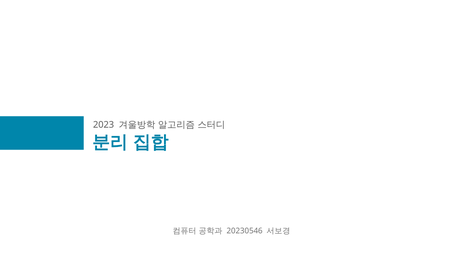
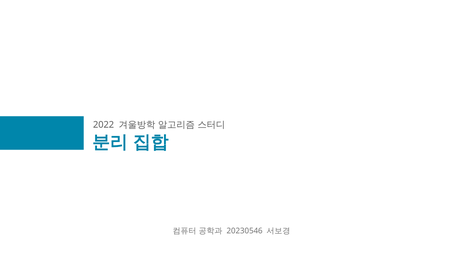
2023: 2023 -> 2022 (104, 125)
